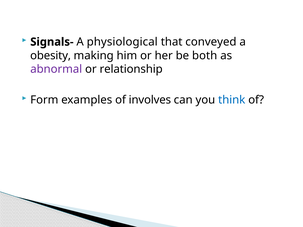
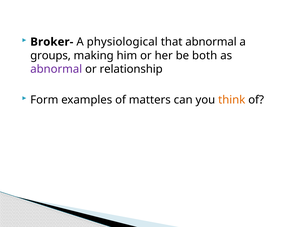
Signals-: Signals- -> Broker- (52, 42)
that conveyed: conveyed -> abnormal (211, 42)
obesity: obesity -> groups (51, 56)
involves: involves -> matters (150, 100)
think colour: blue -> orange (232, 100)
